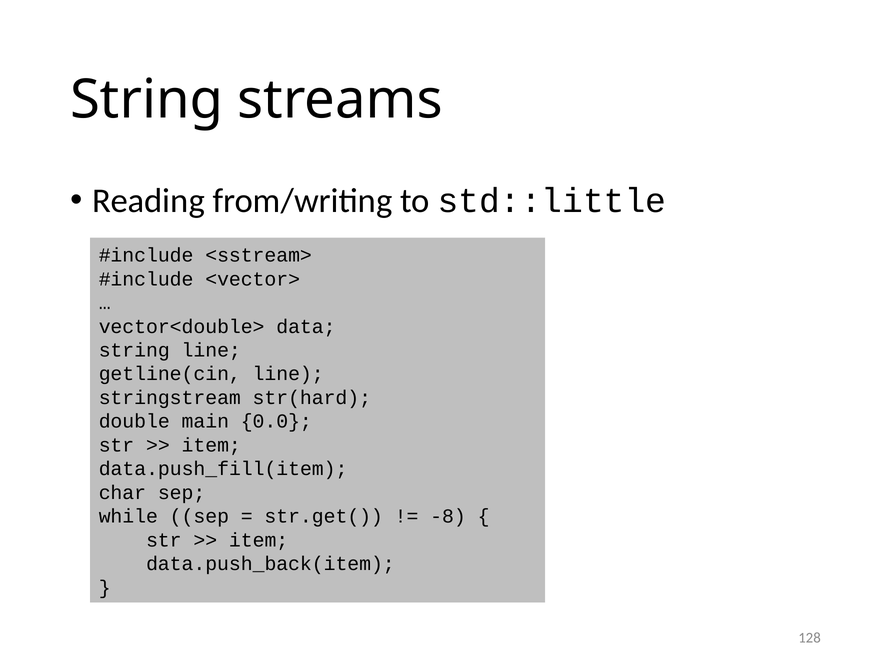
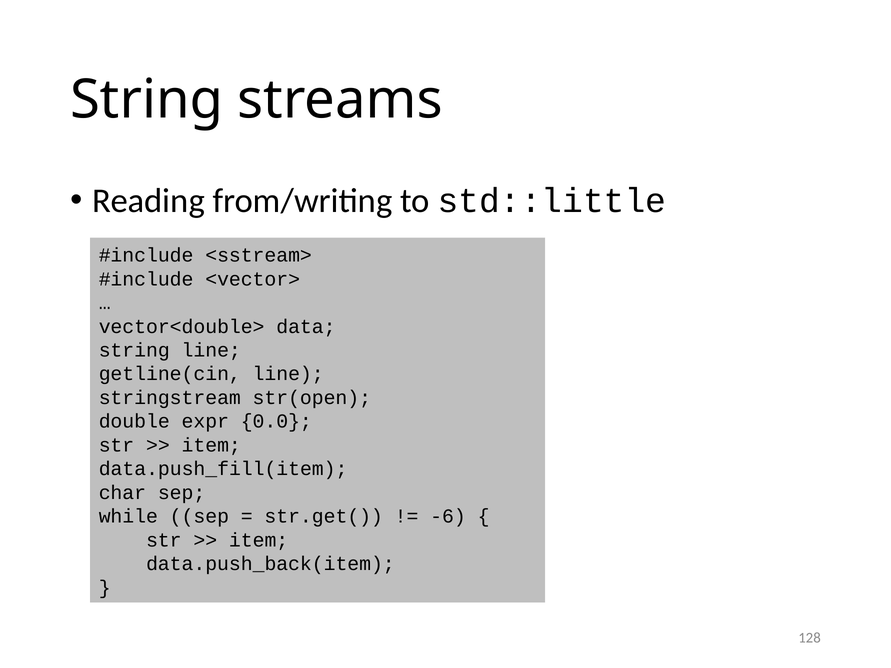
str(hard: str(hard -> str(open (312, 398)
main: main -> expr (205, 422)
-8: -8 -> -6 (448, 517)
